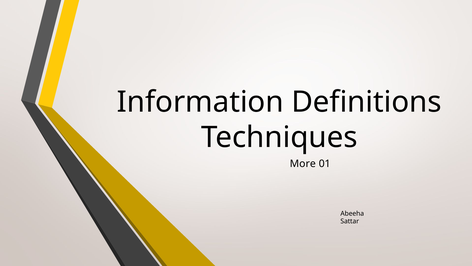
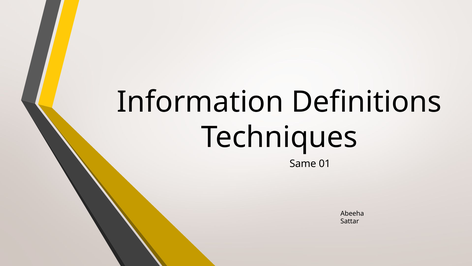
More: More -> Same (303, 163)
